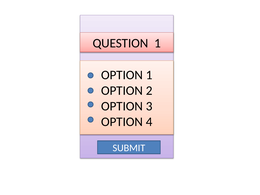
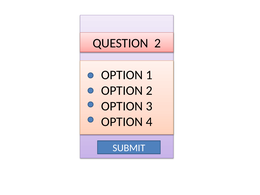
QUESTION 1: 1 -> 2 (158, 43)
